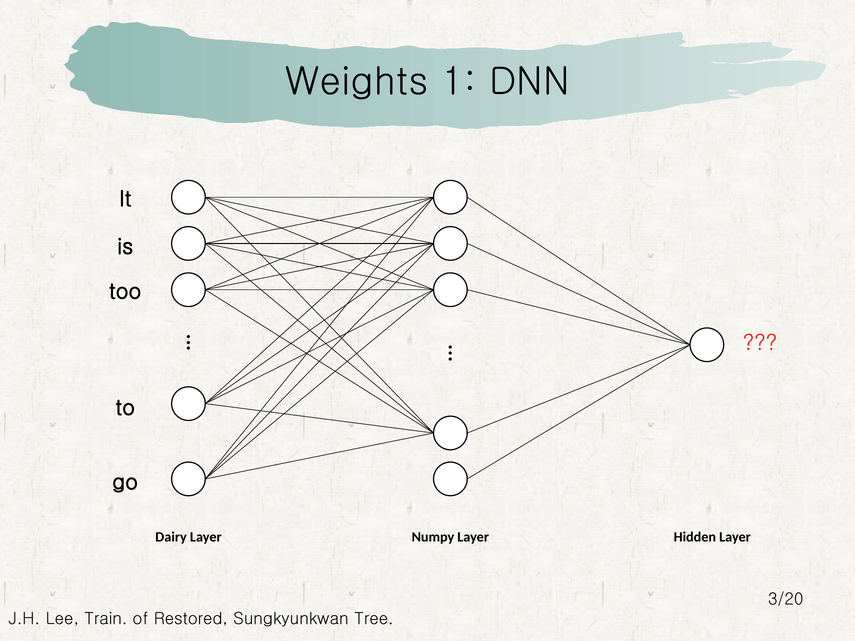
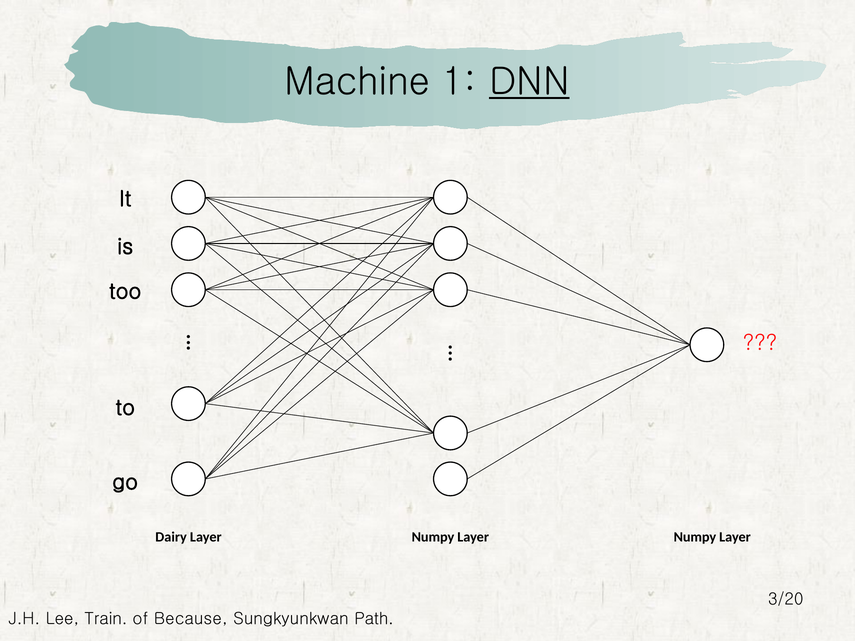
Weights: Weights -> Machine (357, 82)
DNN underline: none -> present (529, 82)
Layer Hidden: Hidden -> Numpy (695, 537)
Restored: Restored -> Because (191, 619)
Tree: Tree -> Path (374, 619)
